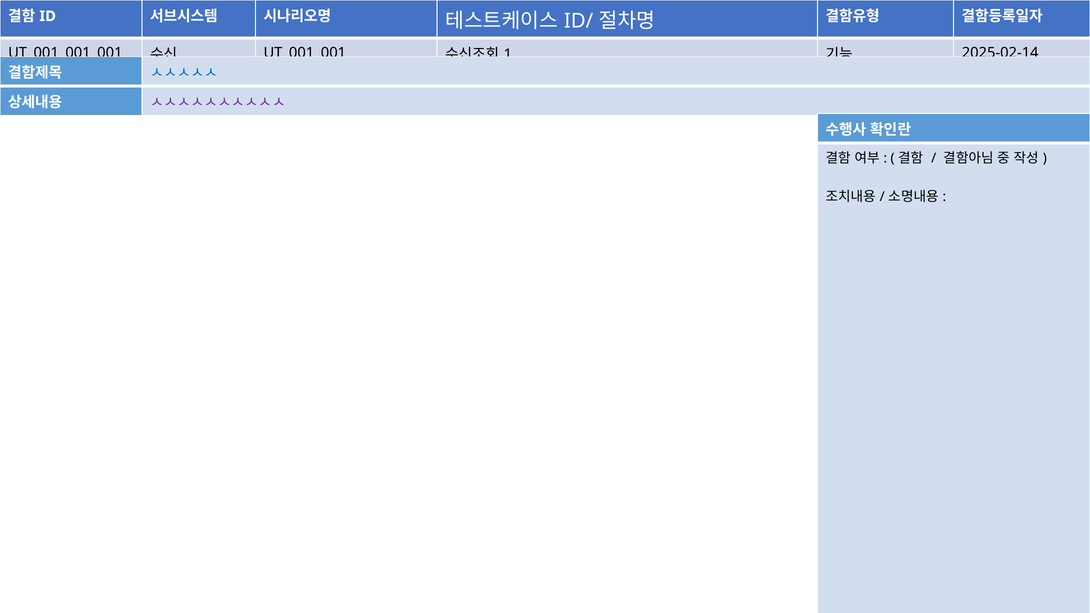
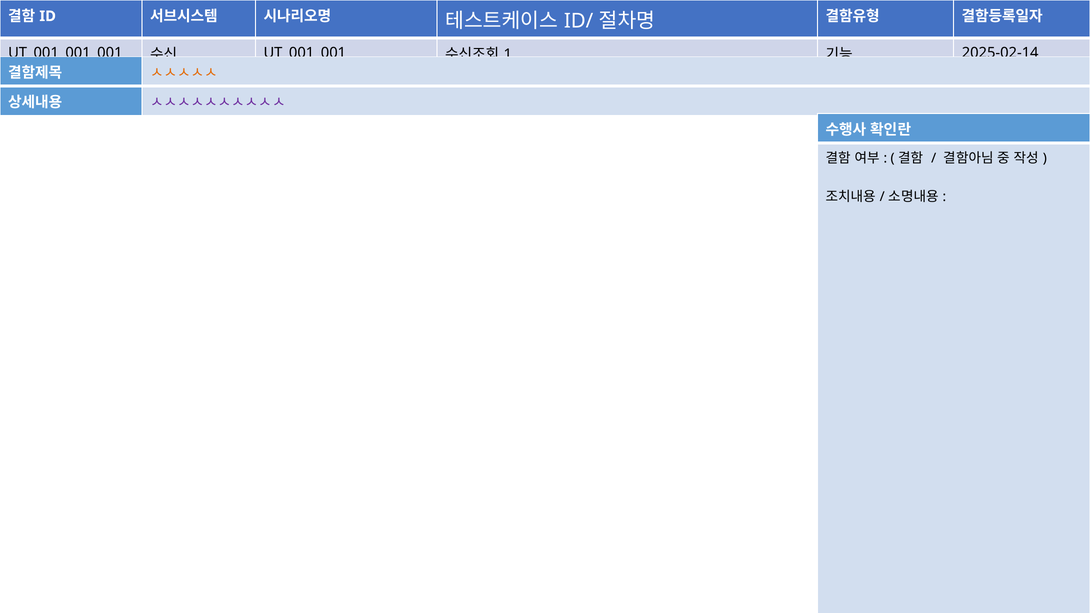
ㅅㅅㅅㅅㅅ colour: blue -> orange (184, 73)
